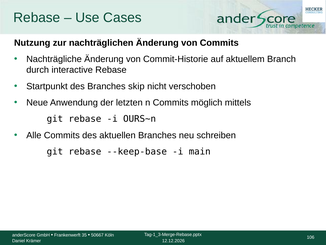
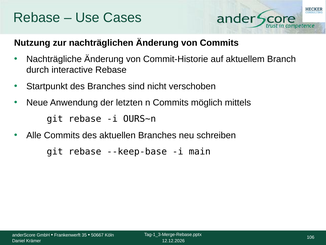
skip: skip -> sind (136, 86)
